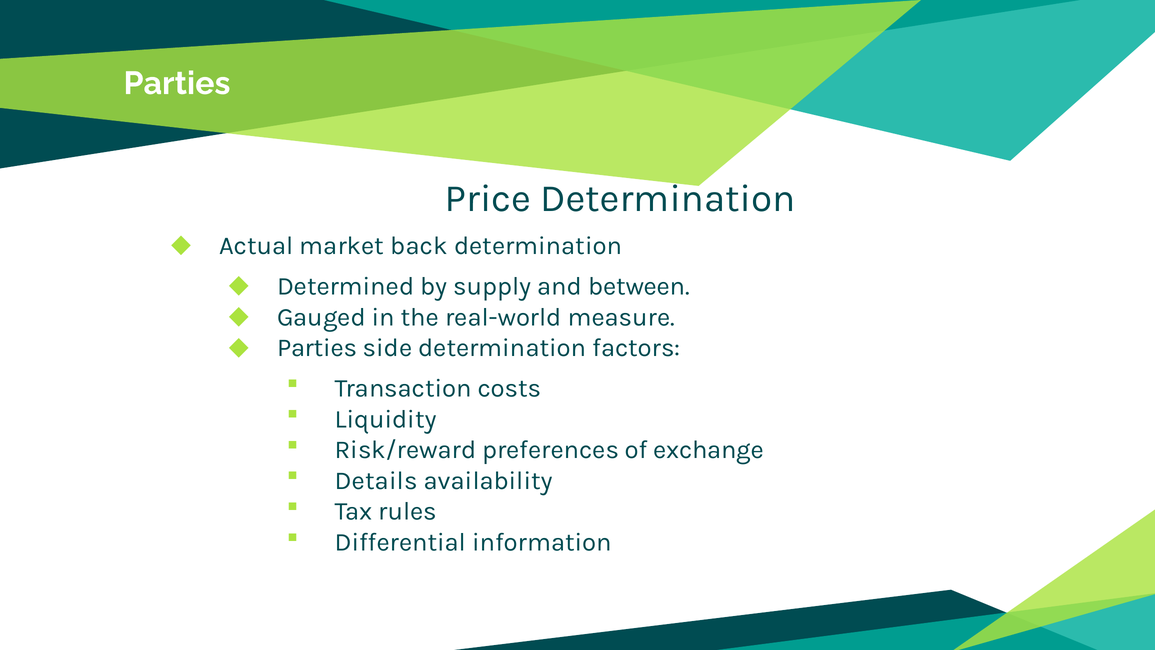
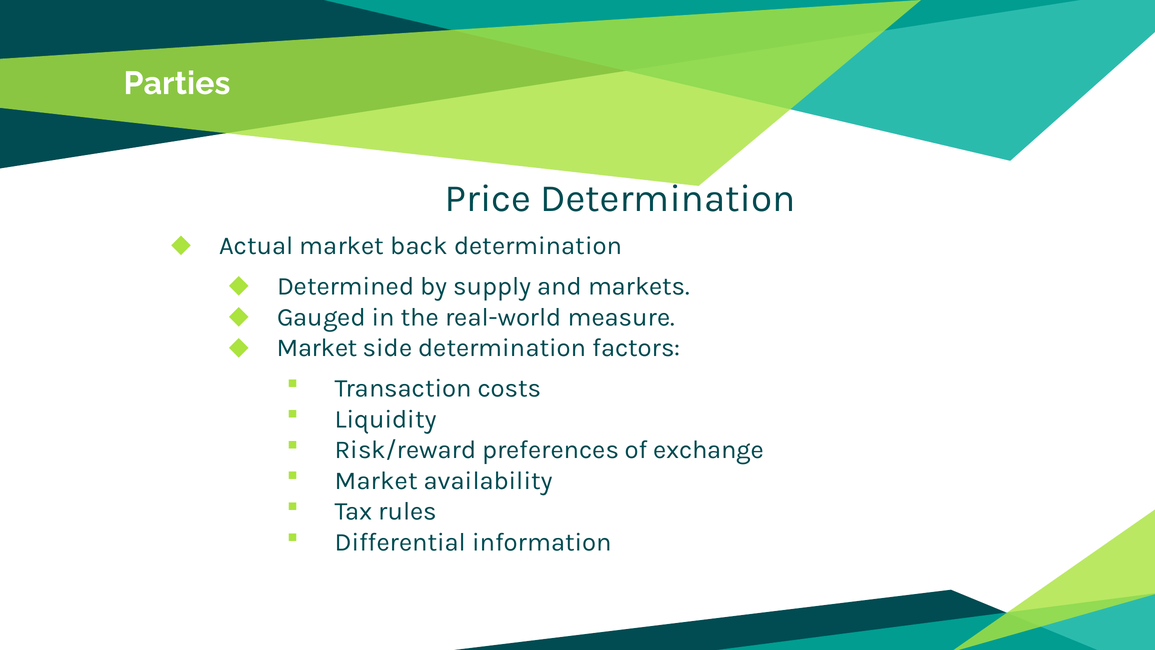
between: between -> markets (639, 286)
Parties: Parties -> Market (317, 348)
Details: Details -> Market (376, 480)
